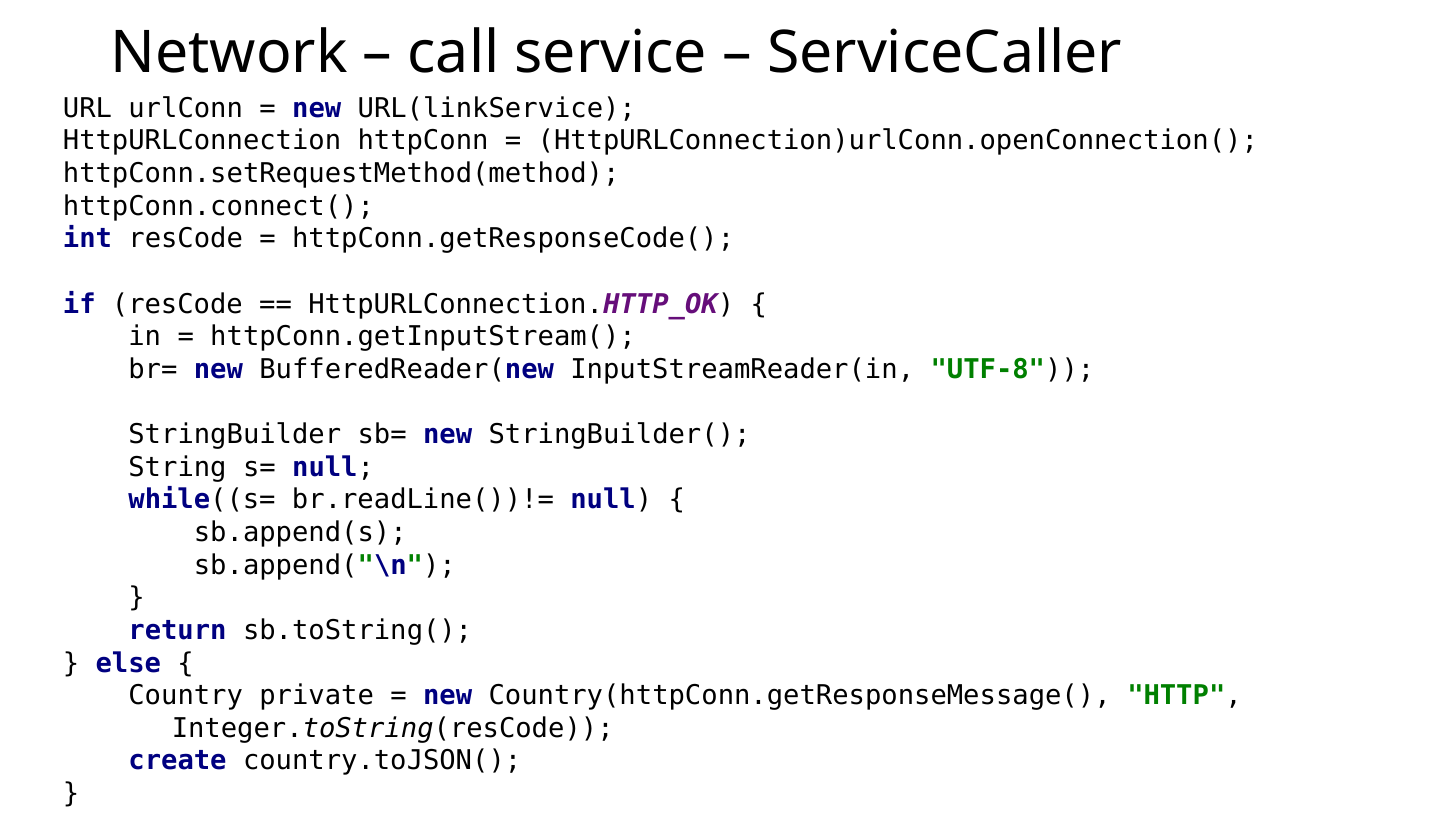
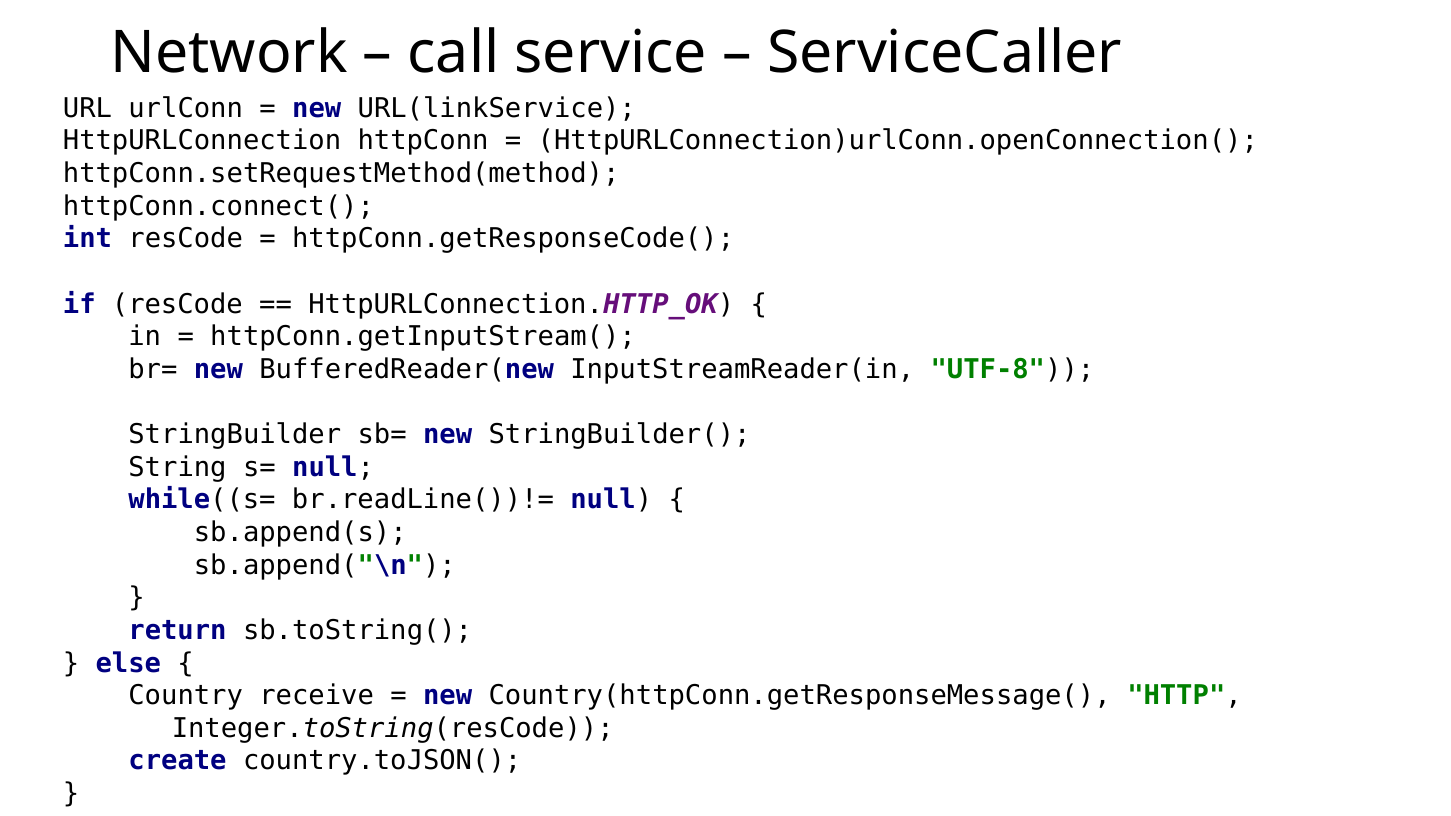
private: private -> receive (317, 696)
